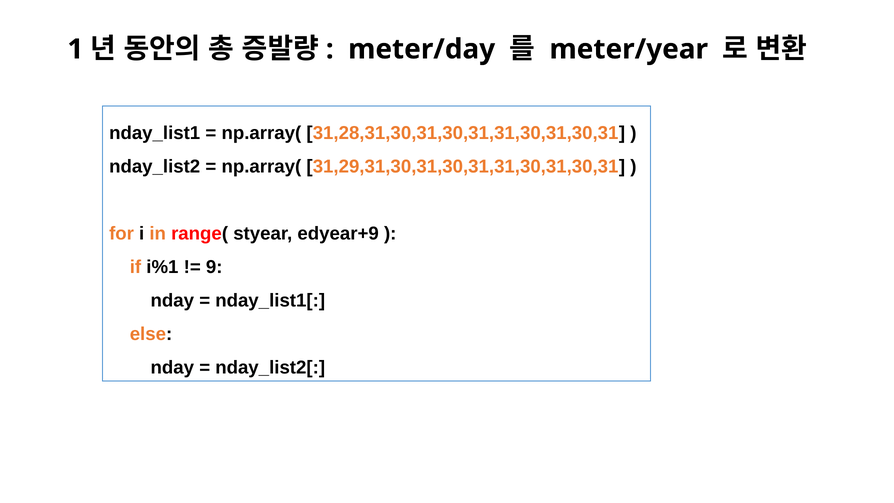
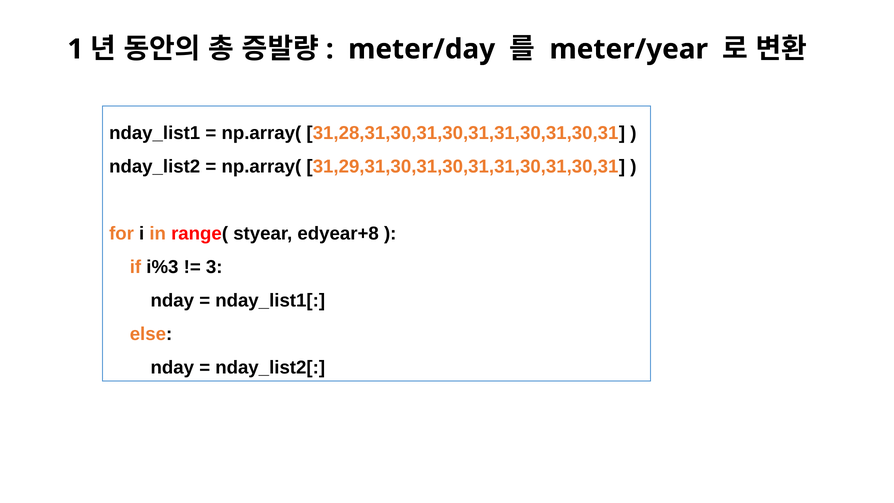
edyear+9: edyear+9 -> edyear+8 (338, 234)
i%1: i%1 -> i%3 (162, 267)
9: 9 -> 3 (214, 267)
